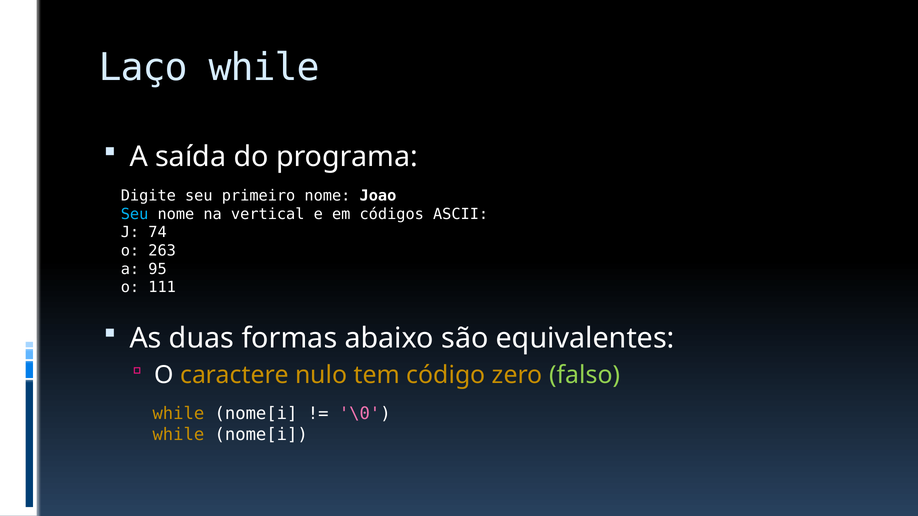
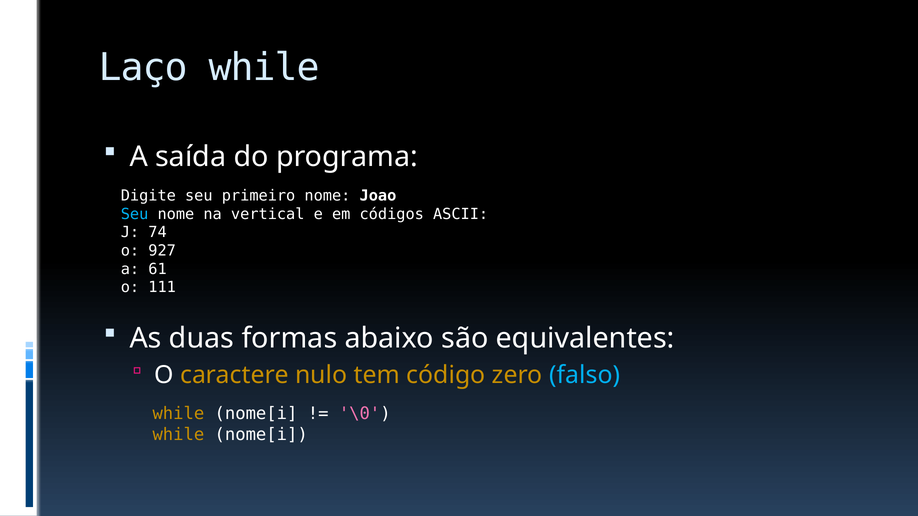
263: 263 -> 927 (162, 251)
95: 95 -> 61 (158, 269)
falso colour: light green -> light blue (585, 375)
